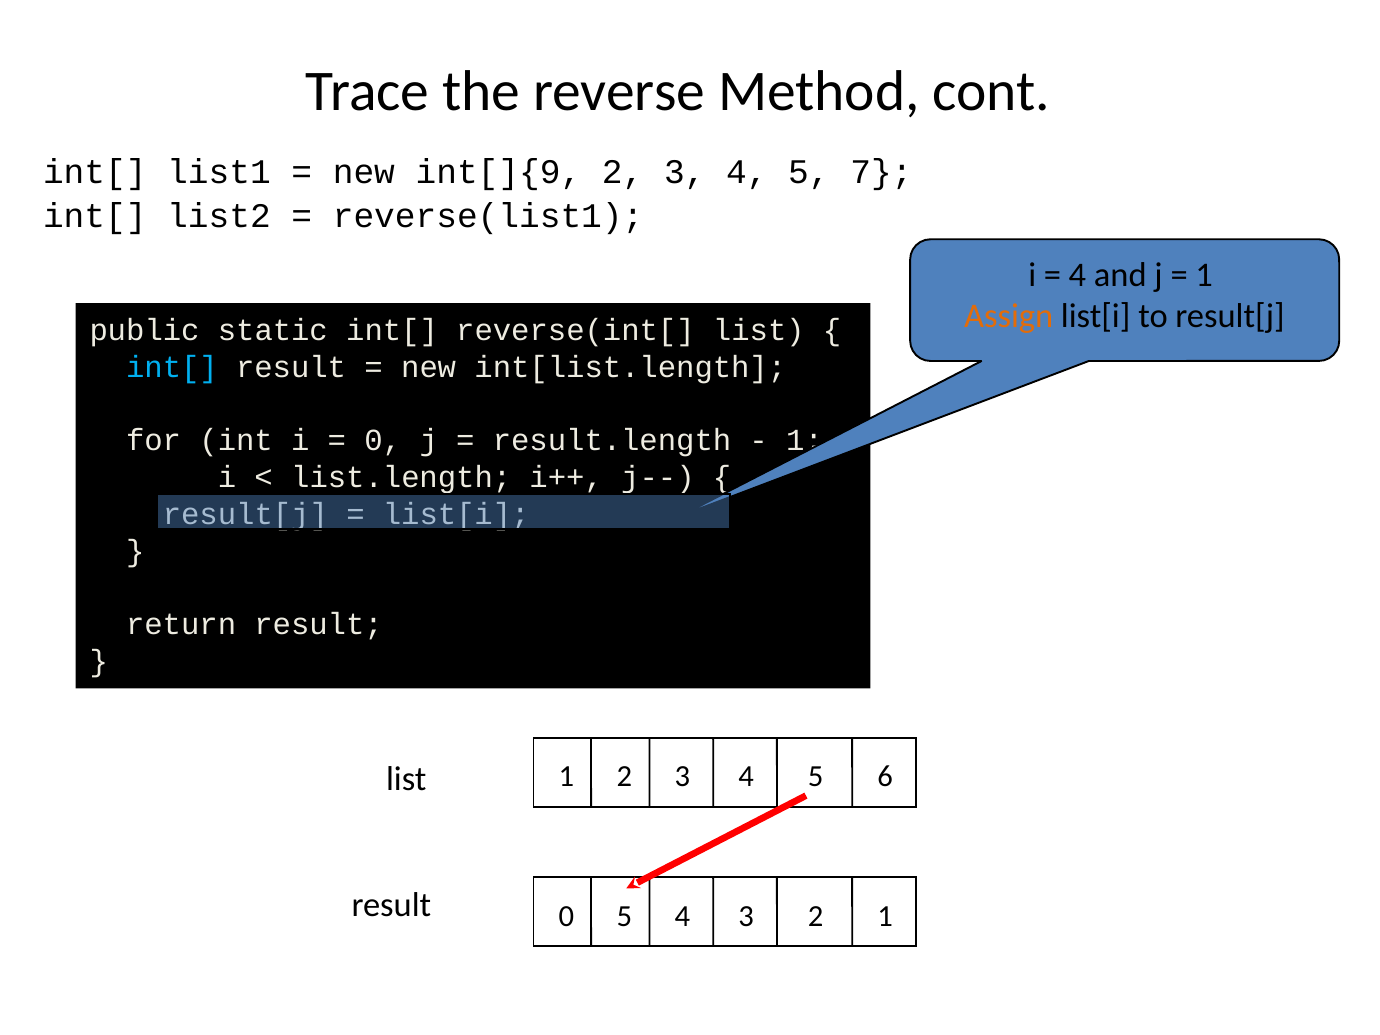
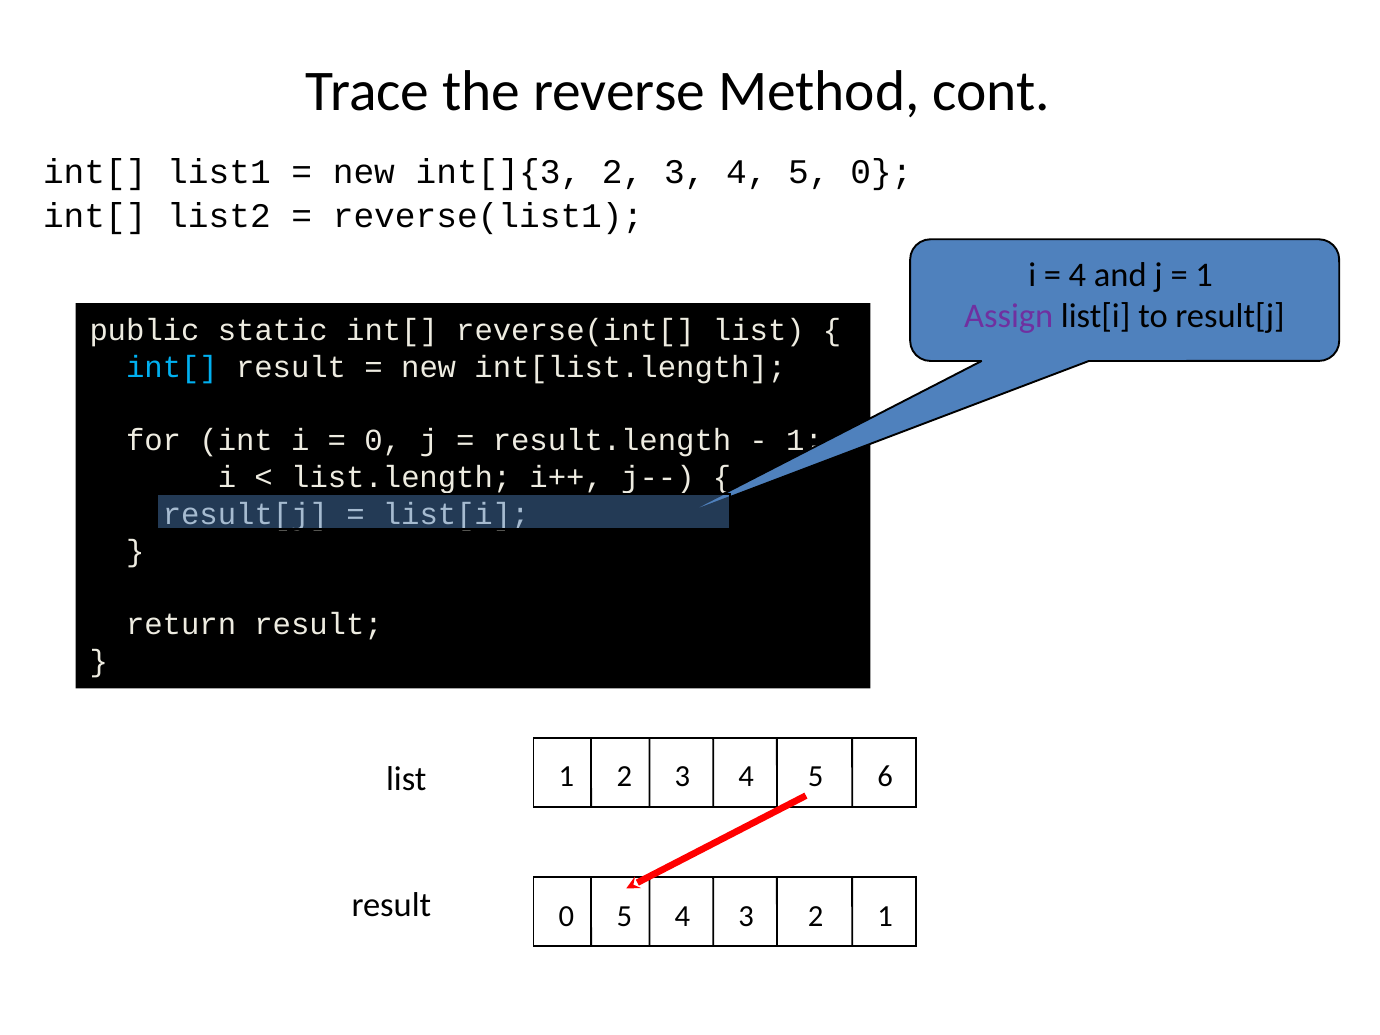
int[]{9: int[]{9 -> int[]{3 (498, 172)
5 7: 7 -> 0 (881, 172)
Assign colour: orange -> purple (1009, 317)
